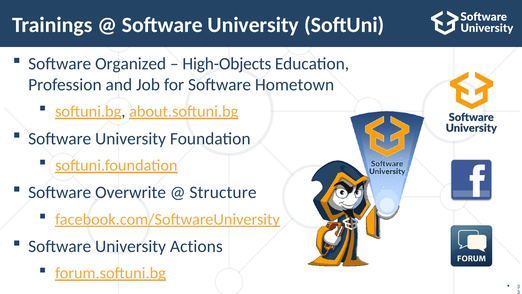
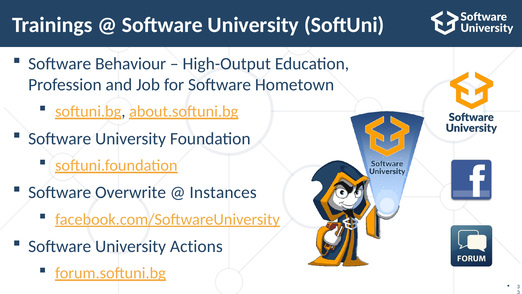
Organized: Organized -> Behaviour (131, 64)
High-Objects: High-Objects -> High-Output (227, 64)
Structure: Structure -> Instances (223, 192)
